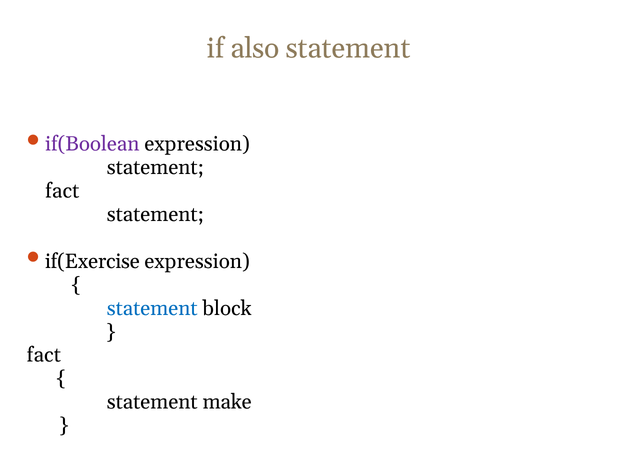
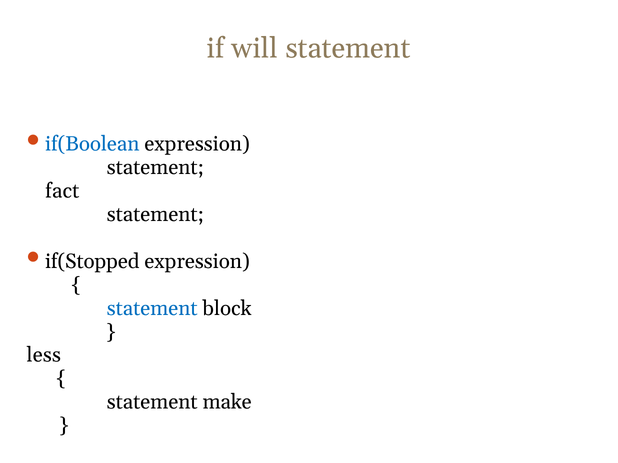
also: also -> will (255, 49)
if(Boolean colour: purple -> blue (92, 144)
if(Exercise: if(Exercise -> if(Stopped (92, 262)
fact: fact -> less (44, 356)
